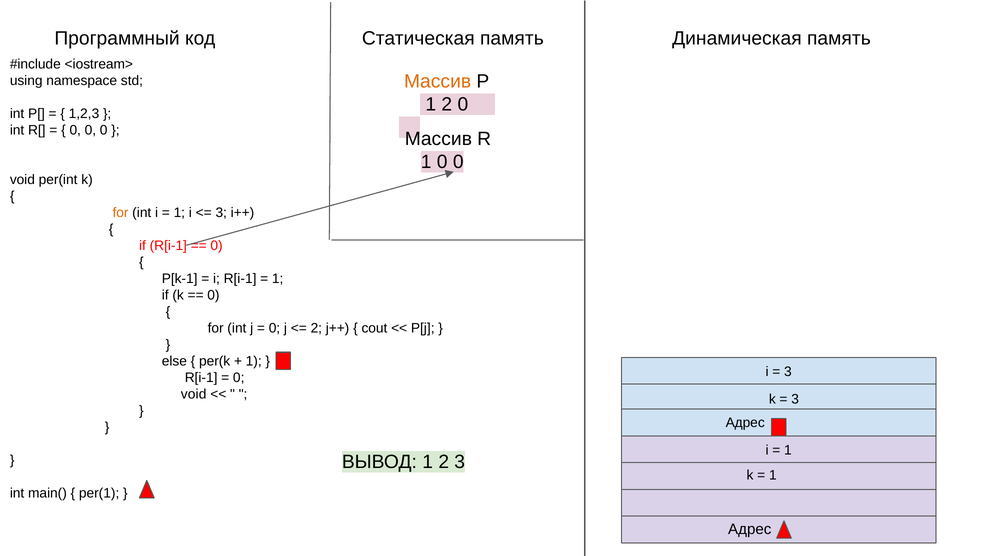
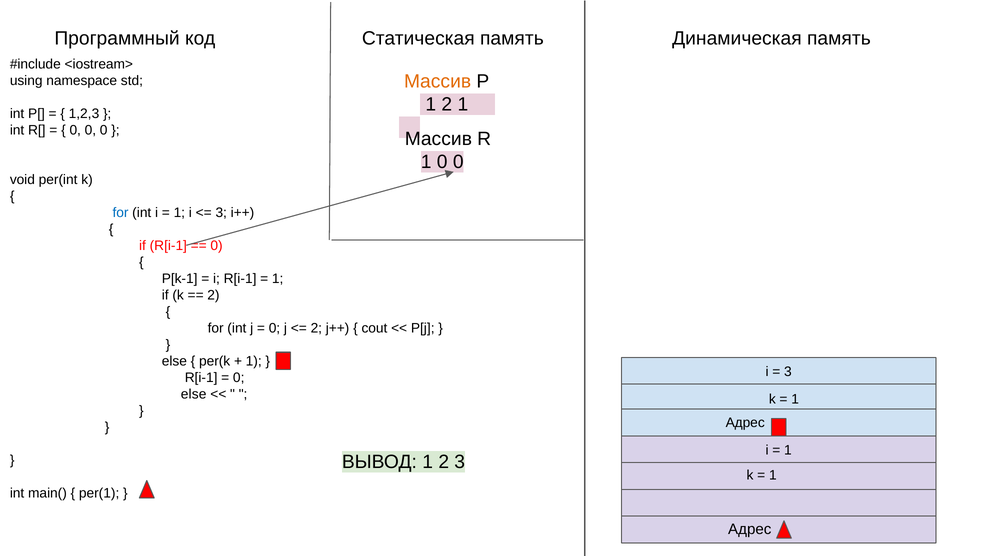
2 0: 0 -> 1 (463, 105)
for colour: orange -> blue (121, 213)
0: 0 -> 2 (213, 295)
void: void -> else (194, 394)
3: 3 -> 1 (795, 399)
